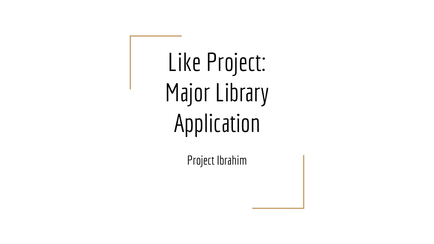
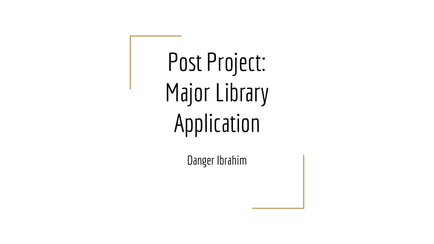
Like: Like -> Post (185, 63)
Project: Project -> Danger (201, 161)
